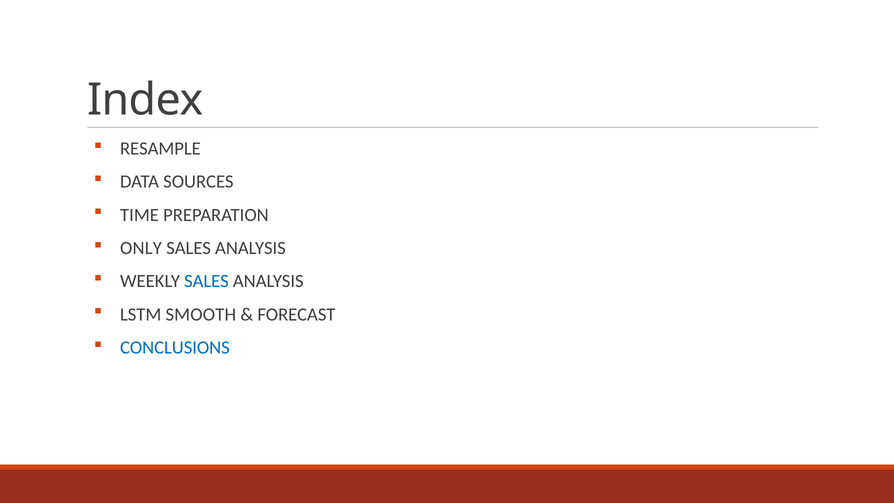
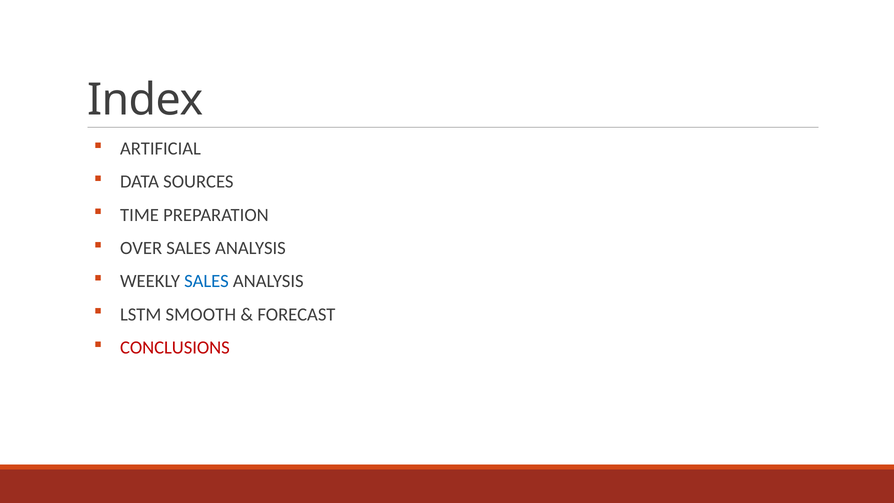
RESAMPLE: RESAMPLE -> ARTIFICIAL (160, 149)
ONLY: ONLY -> OVER (141, 248)
CONCLUSIONS colour: blue -> red (175, 348)
